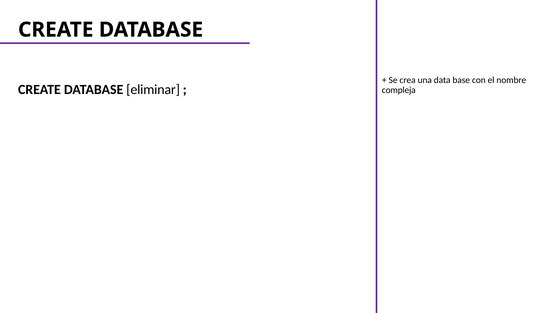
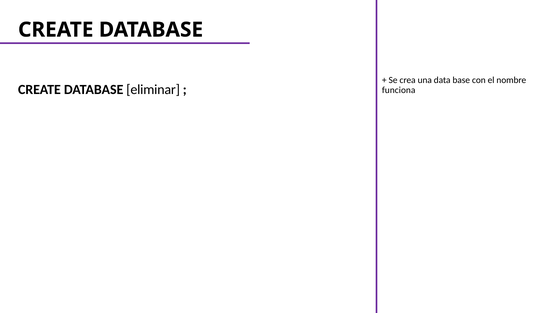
compleja: compleja -> funciona (399, 90)
